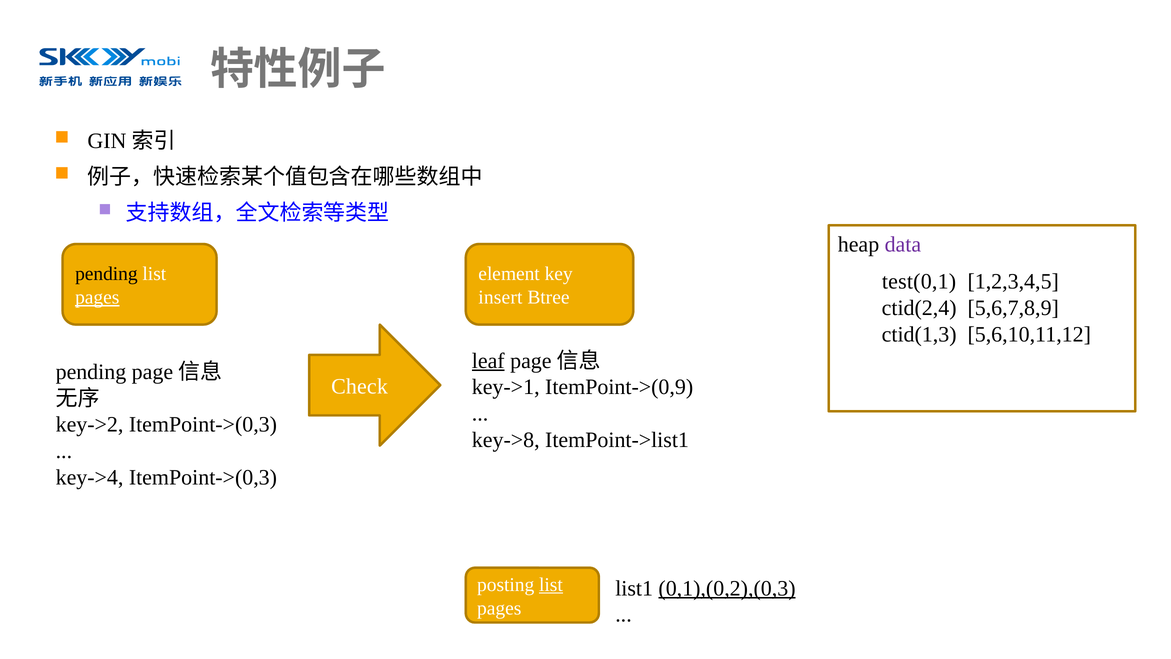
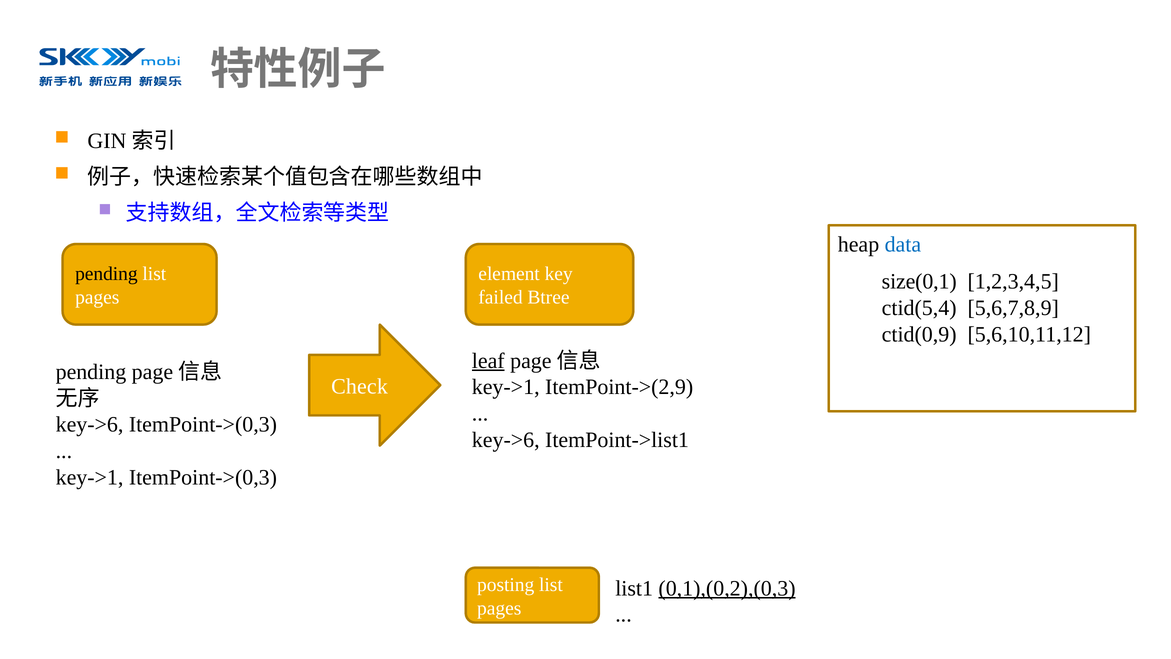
data colour: purple -> blue (903, 244)
test(0,1: test(0,1 -> size(0,1 (919, 281)
pages underline: present -> none (97, 297)
insert: insert -> failed (501, 297)
ctid(2,4: ctid(2,4 -> ctid(5,4 (919, 308)
ctid(1,3: ctid(1,3 -> ctid(0,9 (919, 334)
ItemPoint->(0,9: ItemPoint->(0,9 -> ItemPoint->(2,9 (619, 387)
key->2: key->2 -> key->6 (90, 424)
key->8: key->8 -> key->6 (506, 440)
key->4: key->4 -> key->1 (90, 477)
list underline: present -> none (551, 584)
